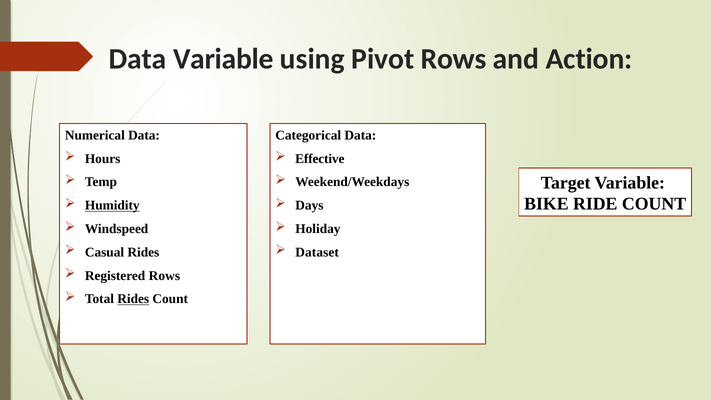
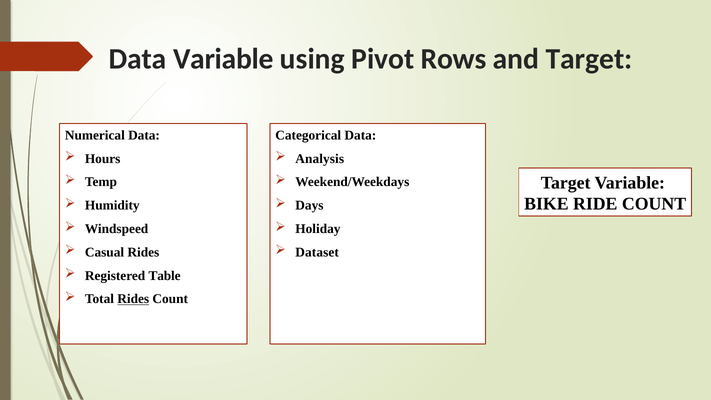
and Action: Action -> Target (589, 59)
Effective: Effective -> Analysis (320, 159)
Humidity underline: present -> none (112, 205)
Registered Rows: Rows -> Table (165, 276)
